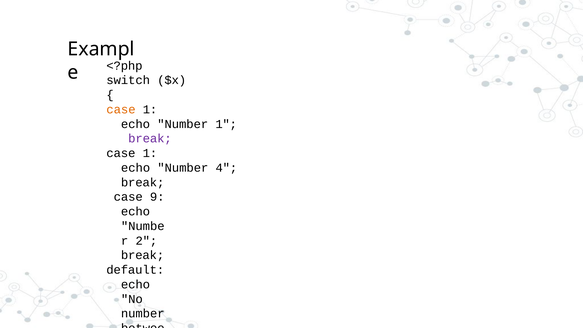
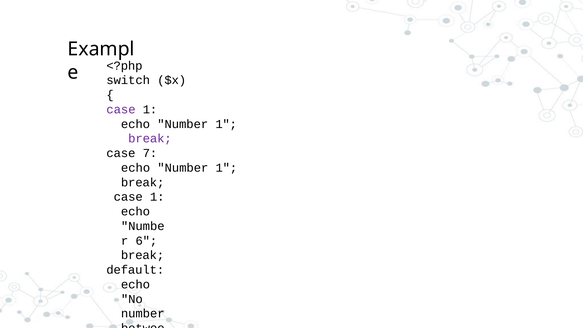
case colour: orange -> purple (121, 109)
1: 1 -> 7 (150, 153)
4: 4 -> 1 (226, 168)
9: 9 -> 1 (157, 197)
2: 2 -> 6 (146, 241)
